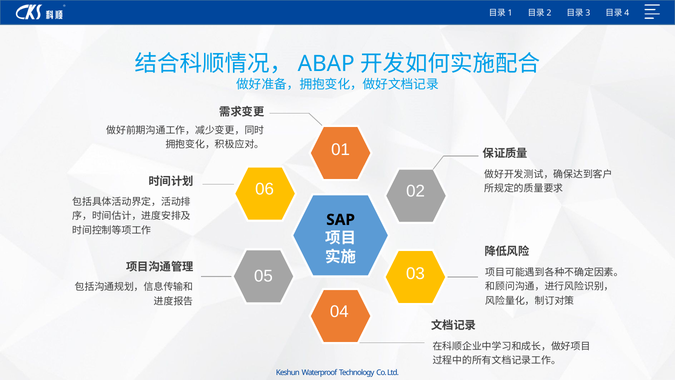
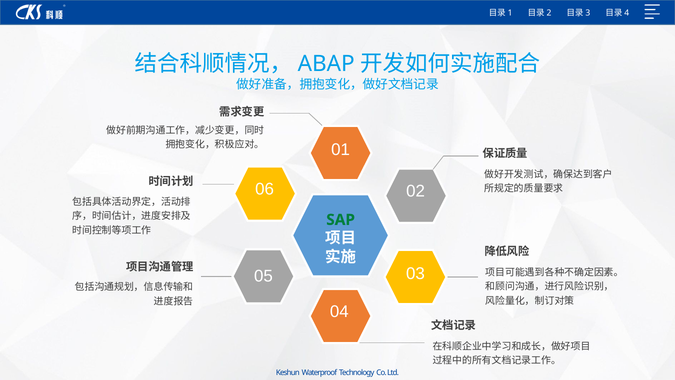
SAP colour: black -> green (341, 220)
